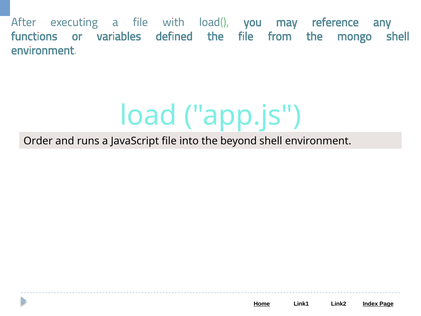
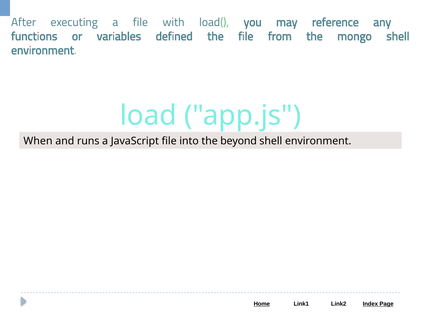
Order: Order -> When (38, 141)
